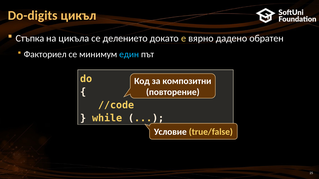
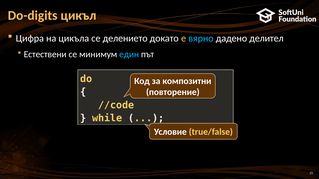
Стъпка: Стъпка -> Цифра (30, 38)
вярно colour: white -> light blue (201, 38)
обратен: обратен -> делител (266, 38)
Факториел: Факториел -> Естествени (45, 54)
